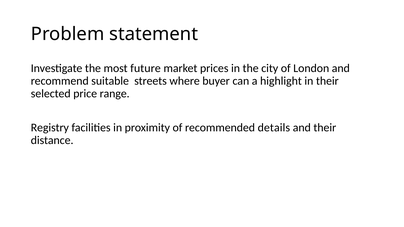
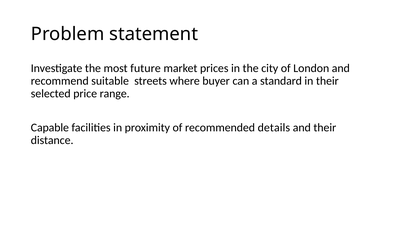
highlight: highlight -> standard (281, 81)
Registry: Registry -> Capable (50, 128)
